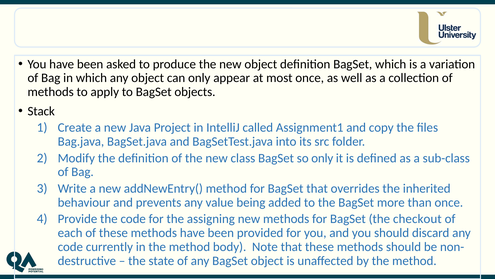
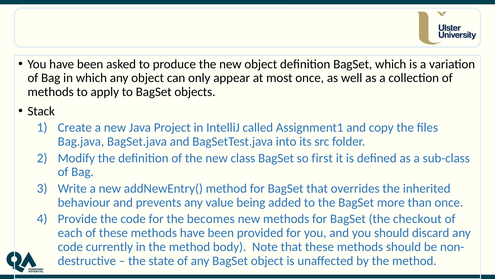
so only: only -> first (322, 158)
assigning: assigning -> becomes (211, 219)
